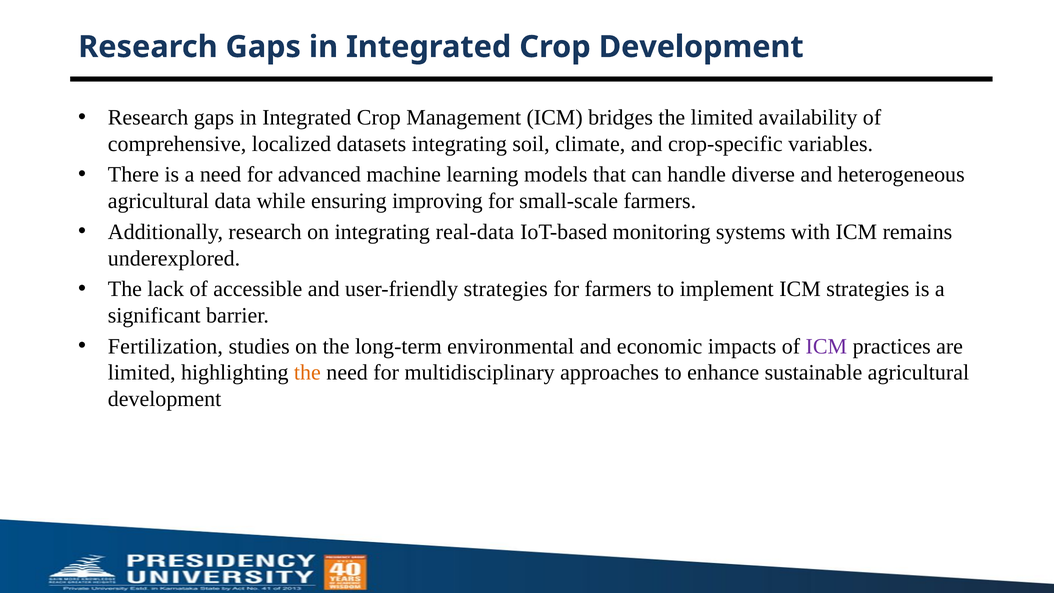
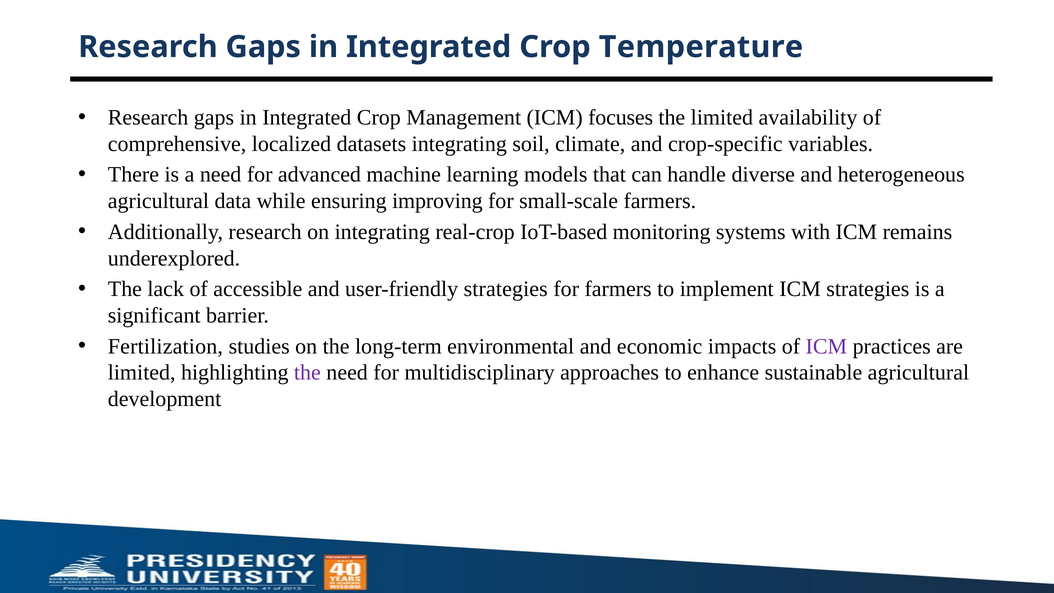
Crop Development: Development -> Temperature (701, 47)
bridges: bridges -> focuses (621, 118)
real-data: real-data -> real-crop (475, 232)
the colour: orange -> purple (307, 373)
